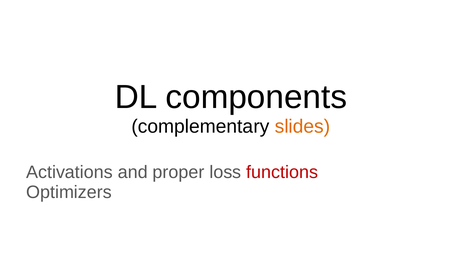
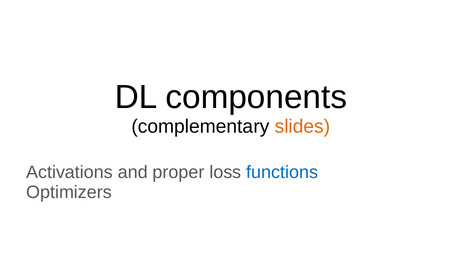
functions colour: red -> blue (282, 172)
